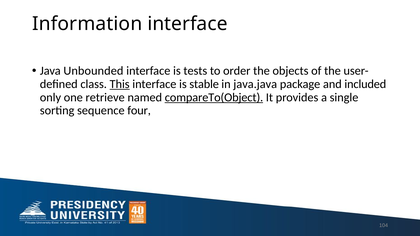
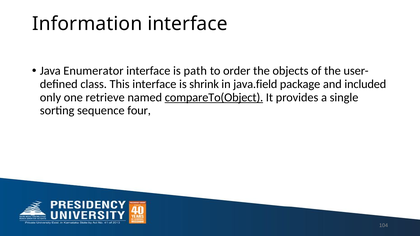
Unbounded: Unbounded -> Enumerator (93, 71)
tests: tests -> path (195, 71)
This underline: present -> none (120, 84)
stable: stable -> shrink (204, 84)
java.java: java.java -> java.field (255, 84)
